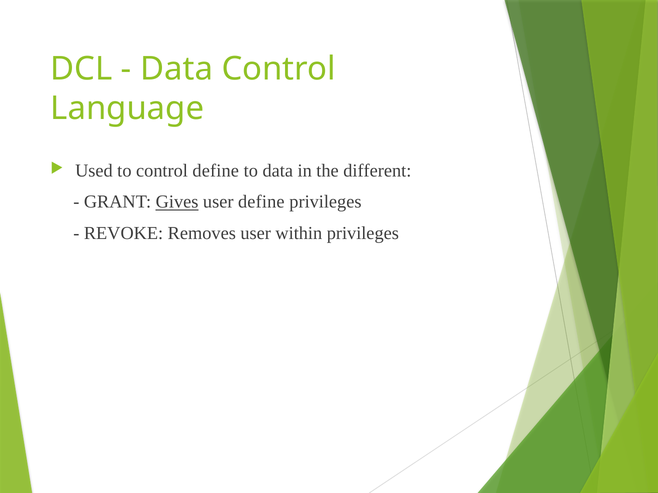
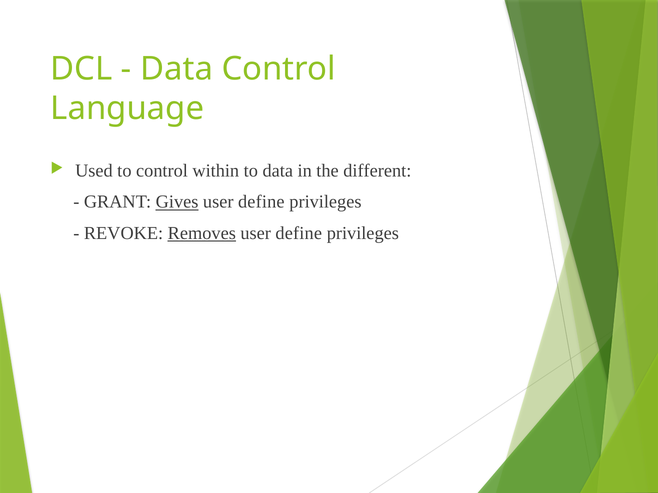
control define: define -> within (216, 171)
Removes underline: none -> present (202, 233)
within: within -> define (299, 233)
